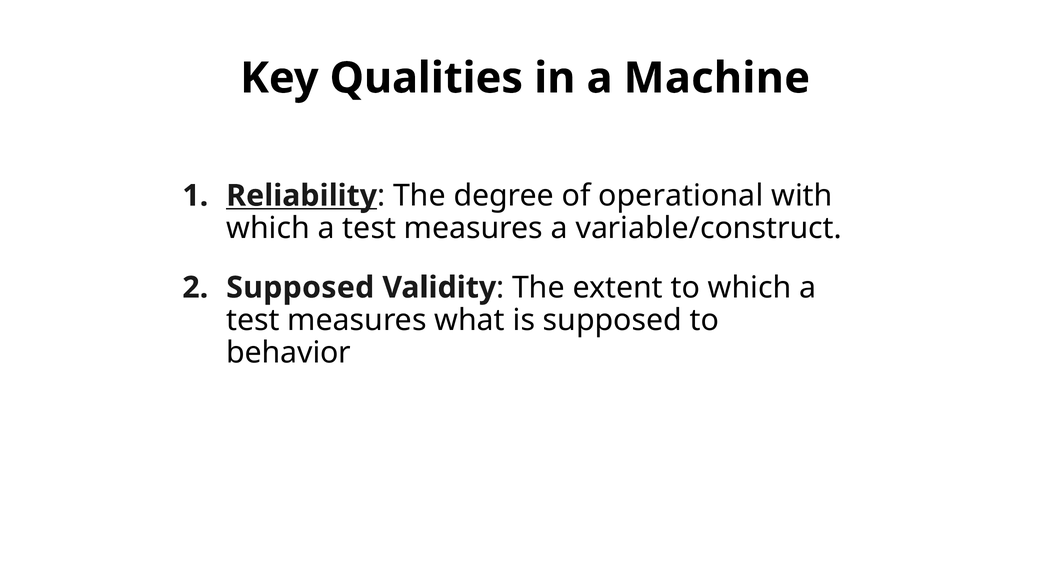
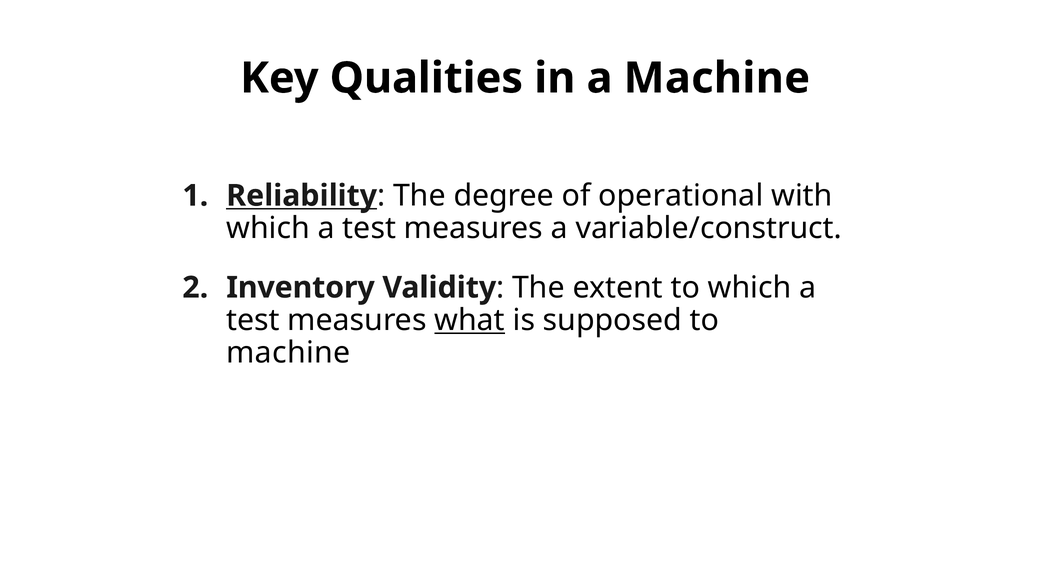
Supposed: Supposed -> Inventory (300, 288)
what underline: none -> present (470, 320)
behavior: behavior -> machine (288, 353)
